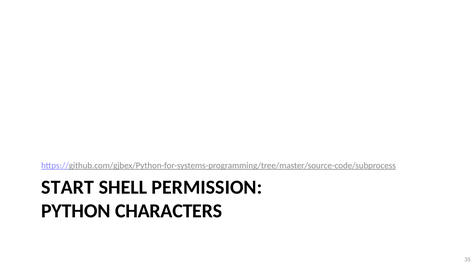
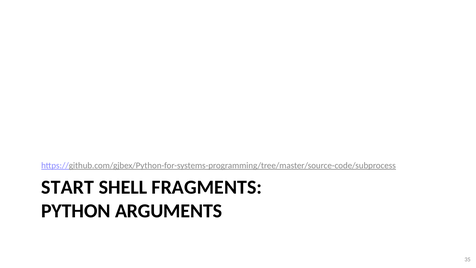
PERMISSION: PERMISSION -> FRAGMENTS (207, 187)
CHARACTERS: CHARACTERS -> ARGUMENTS (169, 211)
